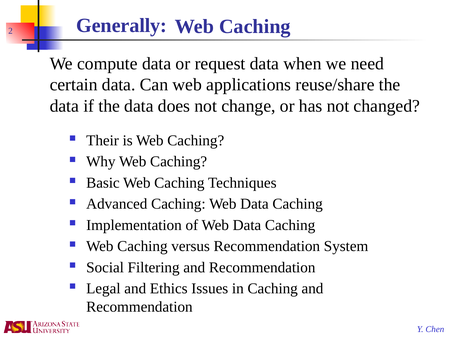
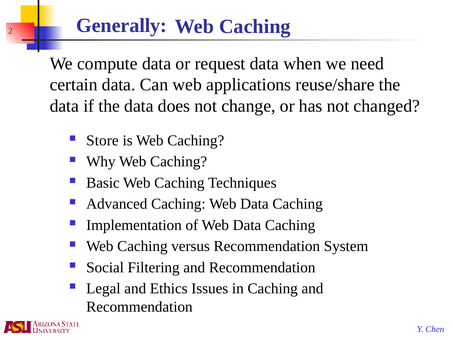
Their: Their -> Store (102, 140)
